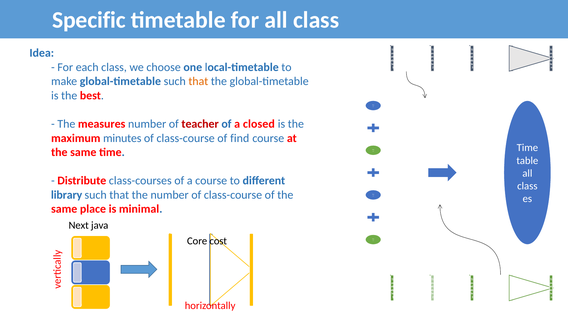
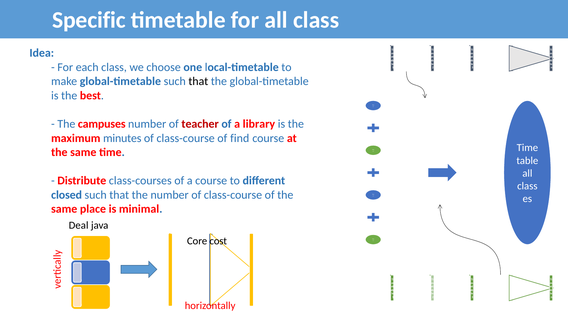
that colour: orange -> black (198, 82)
measures: measures -> campuses (102, 124)
closed: closed -> library (259, 124)
library: library -> closed (67, 195)
Next: Next -> Deal (79, 226)
